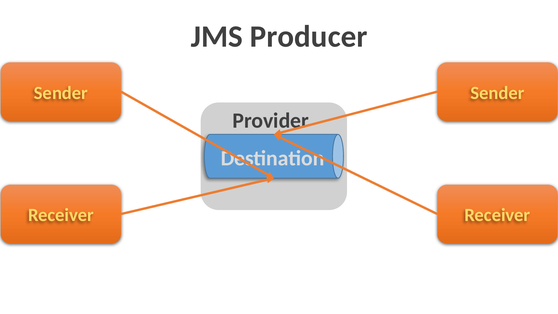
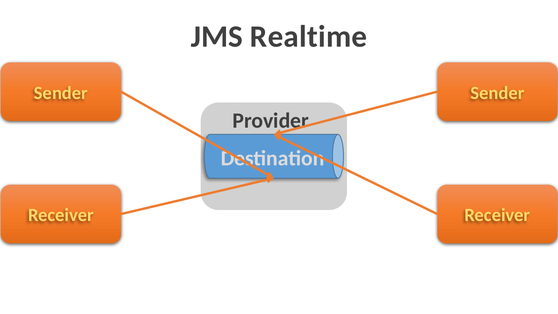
Producer: Producer -> Realtime (309, 37)
